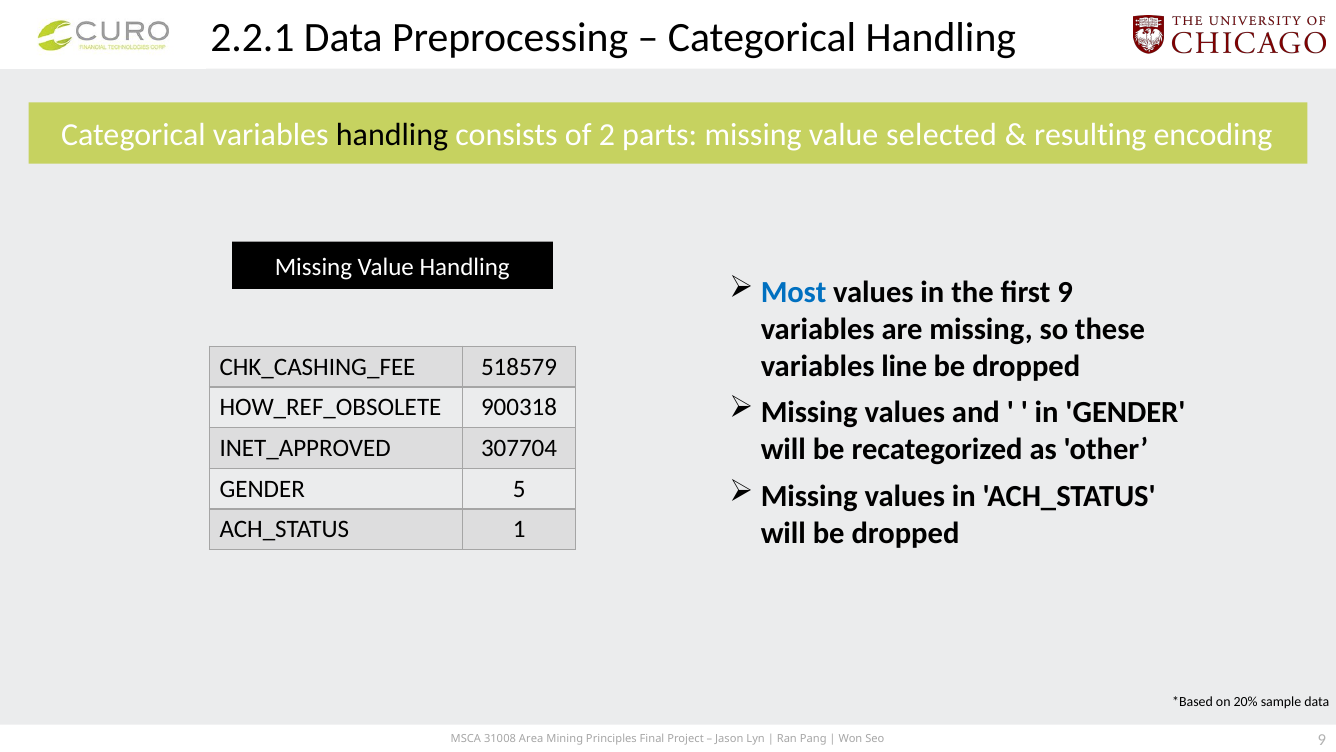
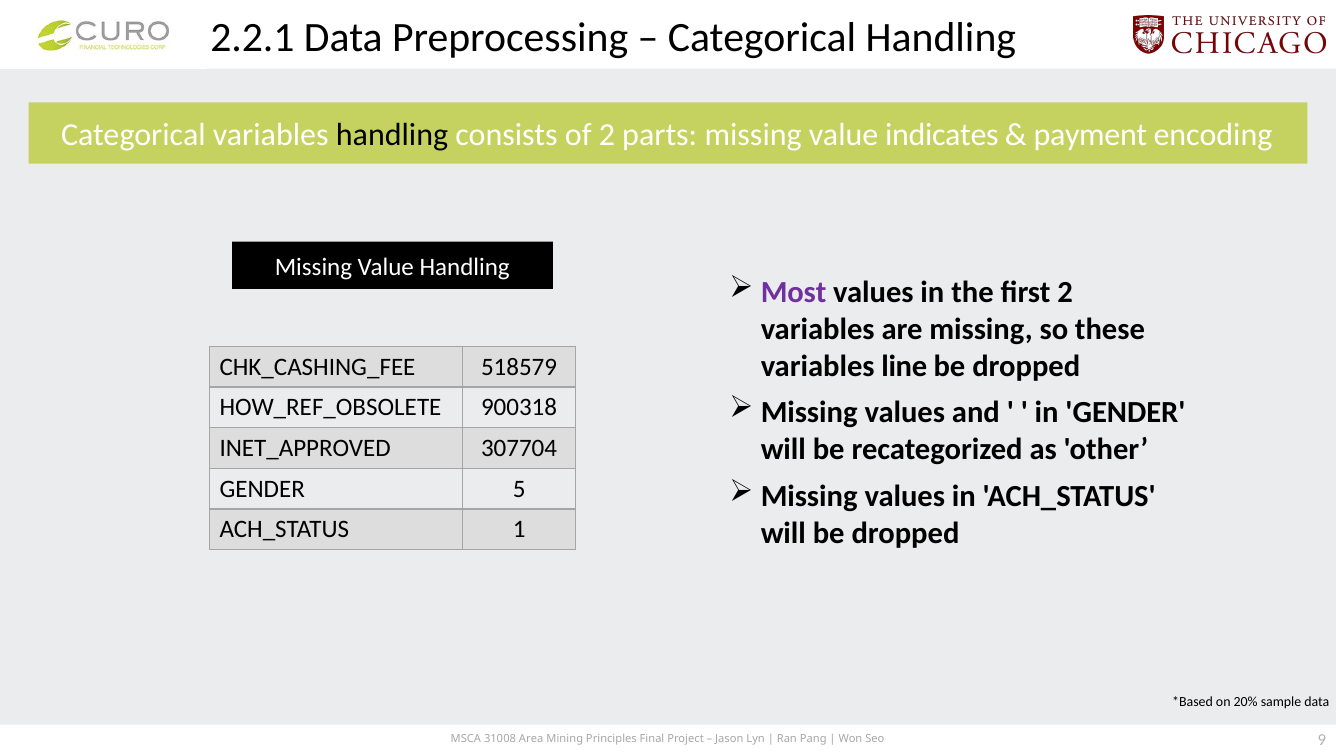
selected: selected -> indicates (942, 135)
resulting: resulting -> payment (1090, 135)
Most colour: blue -> purple (794, 292)
first 9: 9 -> 2 (1065, 292)
